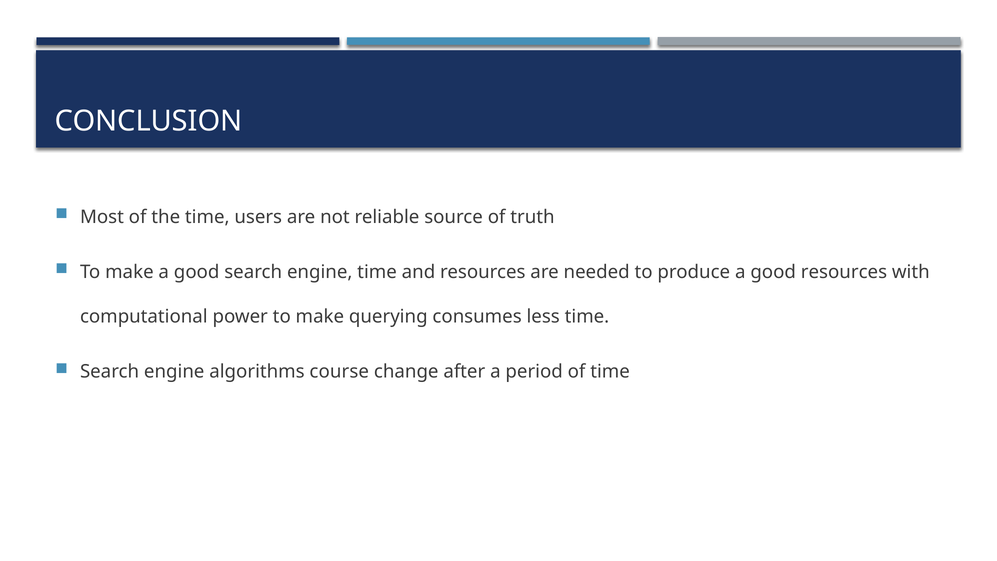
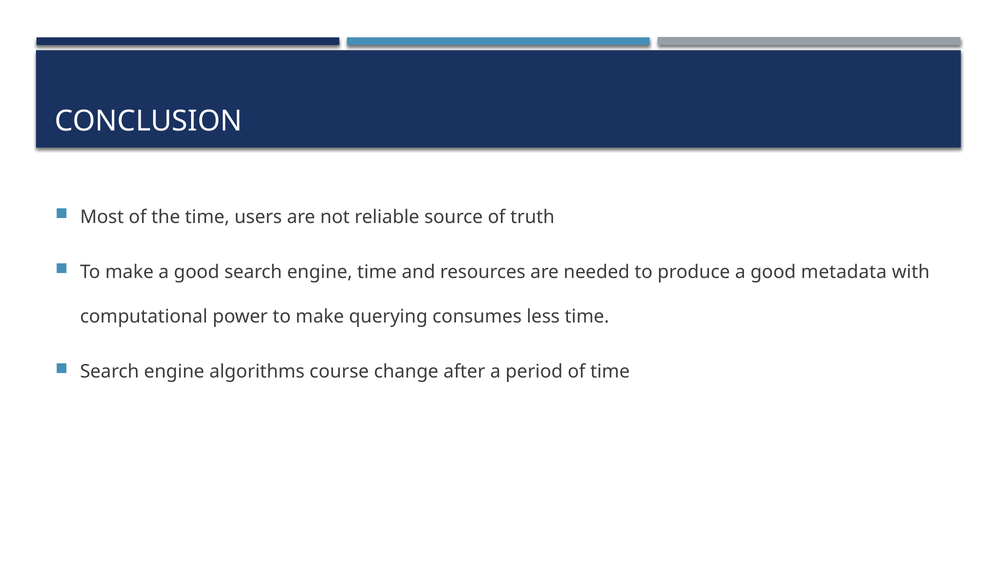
good resources: resources -> metadata (844, 272)
